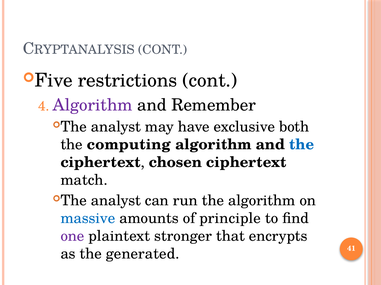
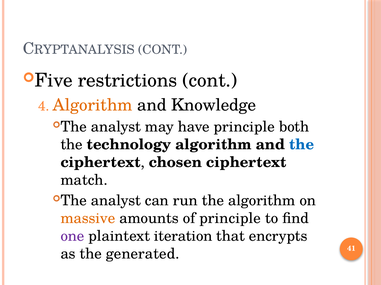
Algorithm colour: purple -> orange (93, 105)
Remember: Remember -> Knowledge (214, 105)
have exclusive: exclusive -> principle (244, 127)
computing: computing -> technology (129, 145)
massive colour: blue -> orange (88, 219)
stronger: stronger -> iteration (183, 237)
